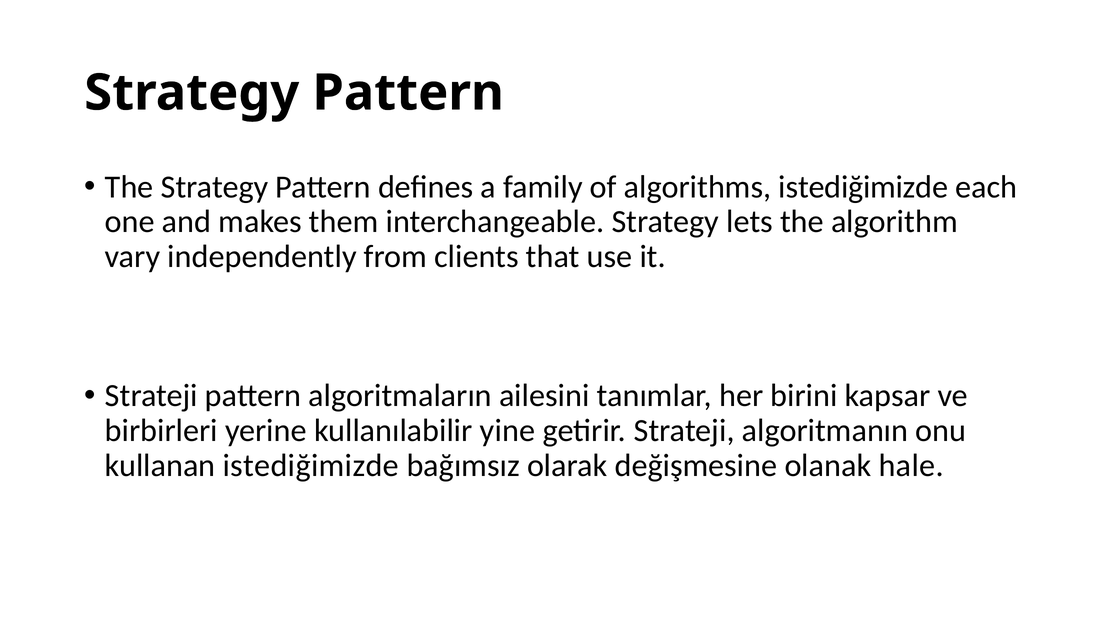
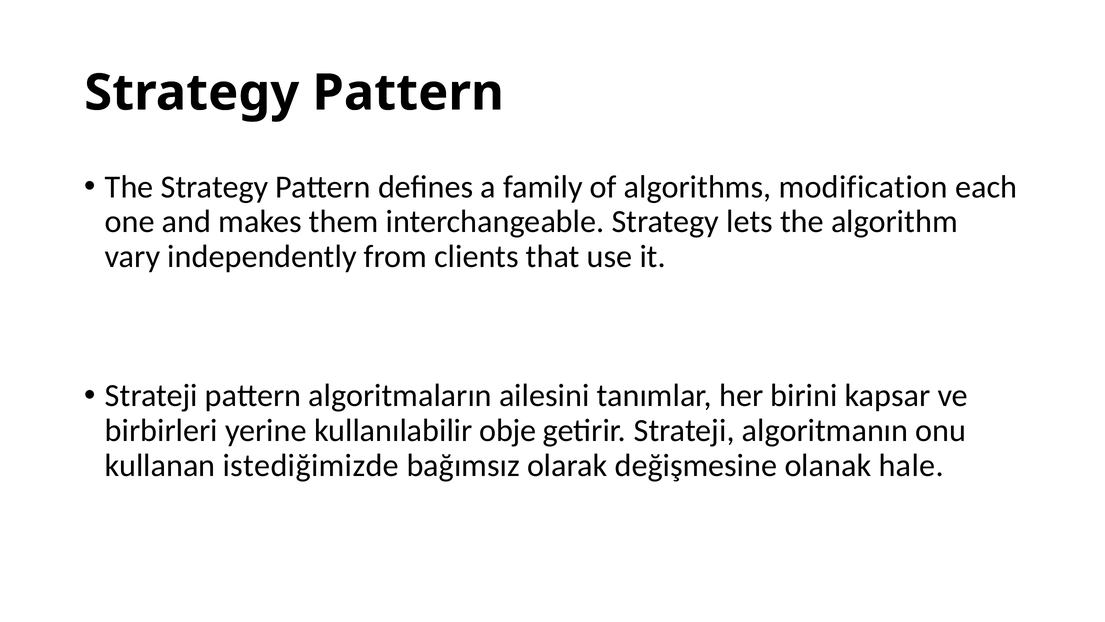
algorithms istediğimizde: istediğimizde -> modification (863, 187)
yine: yine -> obje (508, 430)
